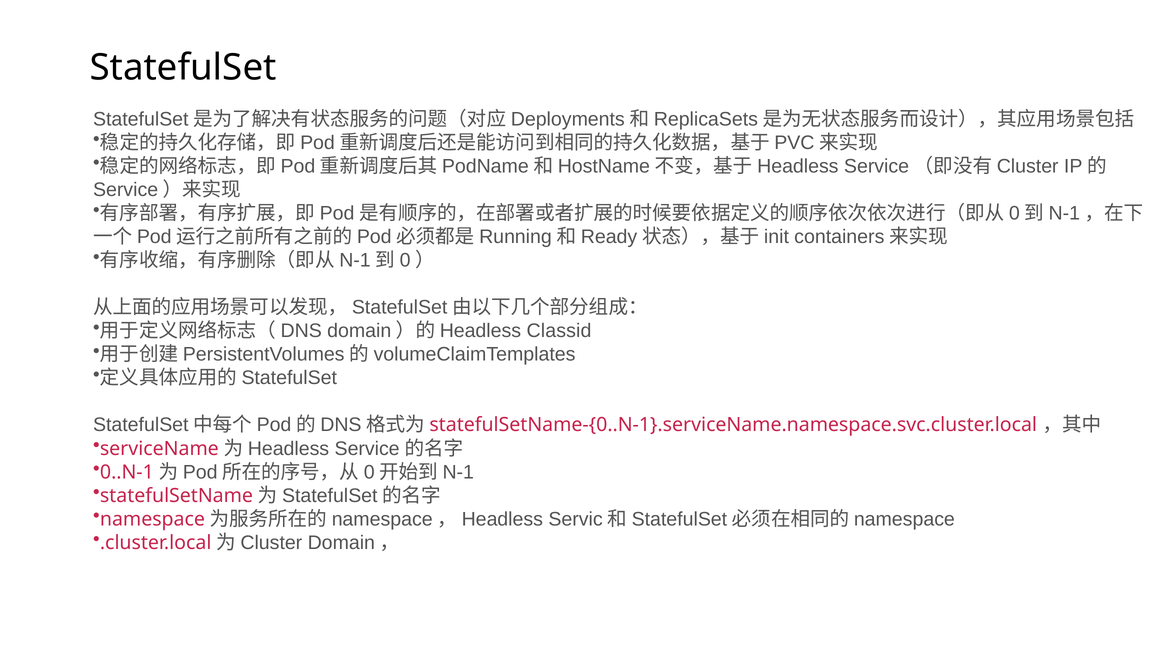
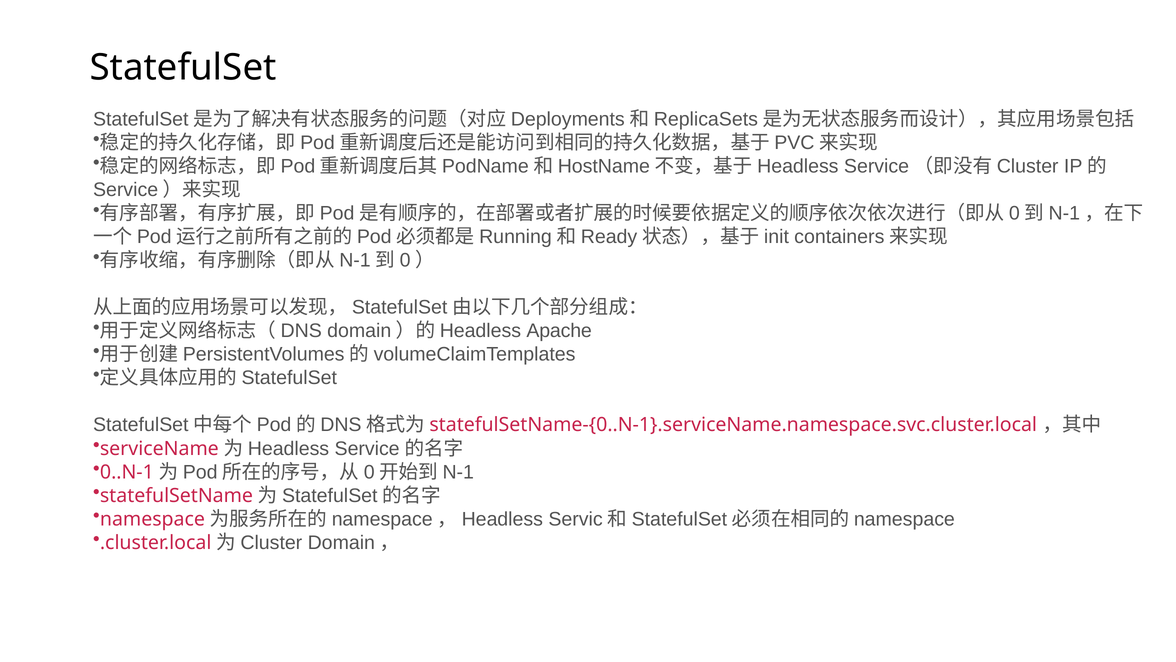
Classid: Classid -> Apache (559, 331)
